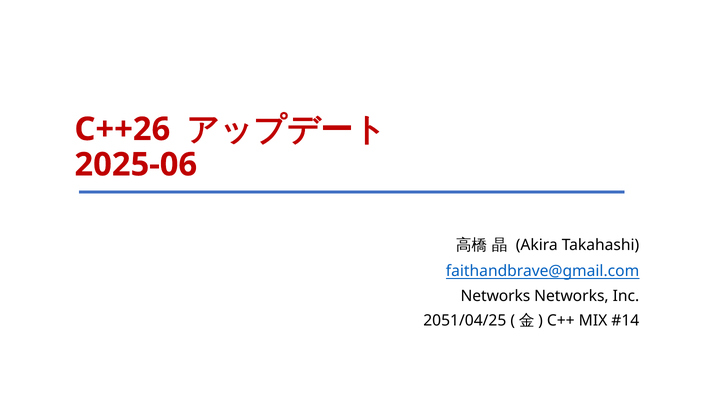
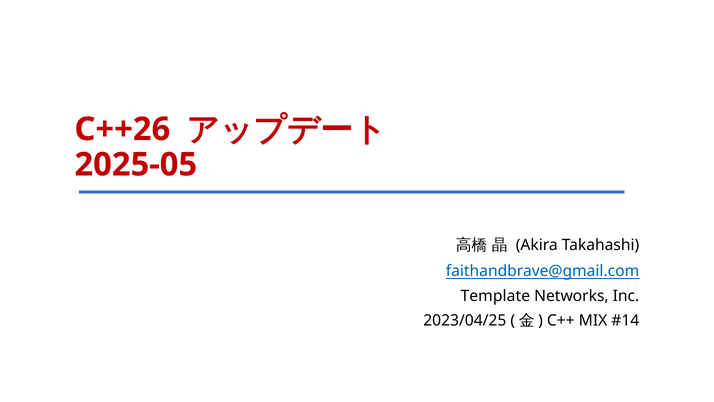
2025-06: 2025-06 -> 2025-05 (136, 164)
Networks: Networks -> Template (495, 296)
2051/04/25: 2051/04/25 -> 2023/04/25 (465, 320)
